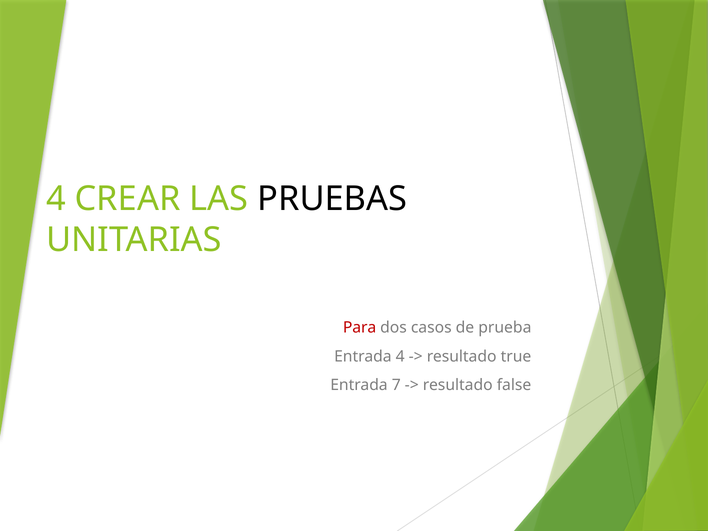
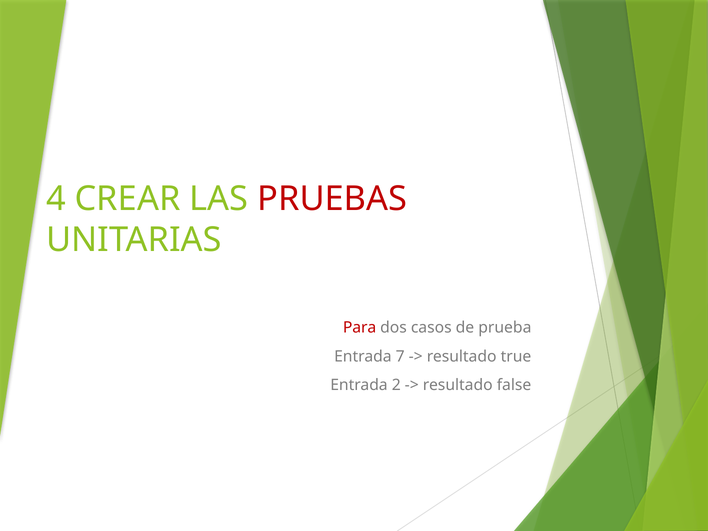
PRUEBAS colour: black -> red (332, 199)
Entrada 4: 4 -> 7 (400, 356)
7: 7 -> 2 (396, 385)
